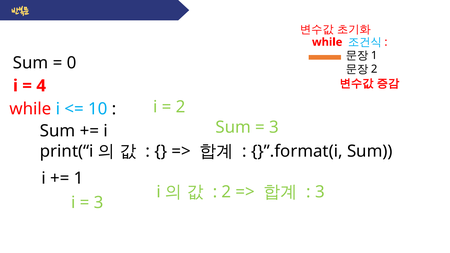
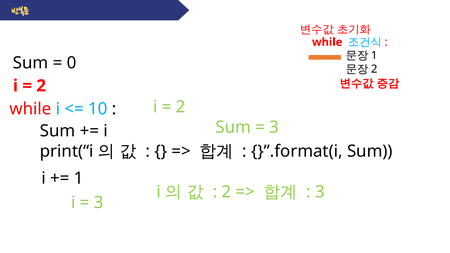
4: 4 -> 2 (41, 86)
